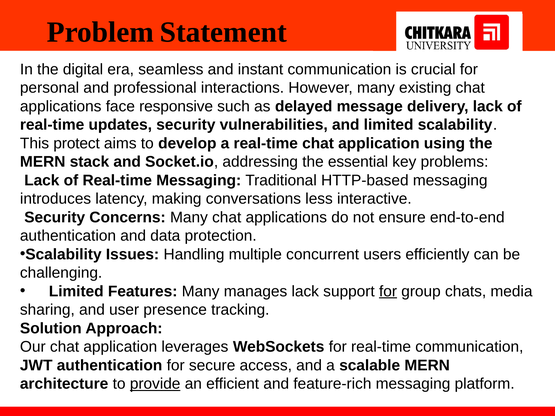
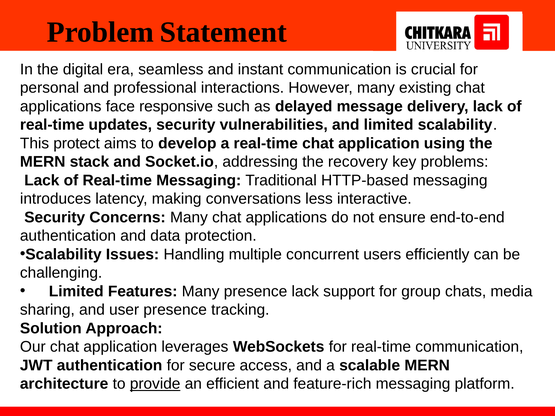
essential: essential -> recovery (358, 162)
Many manages: manages -> presence (256, 292)
for underline: present -> none (388, 292)
